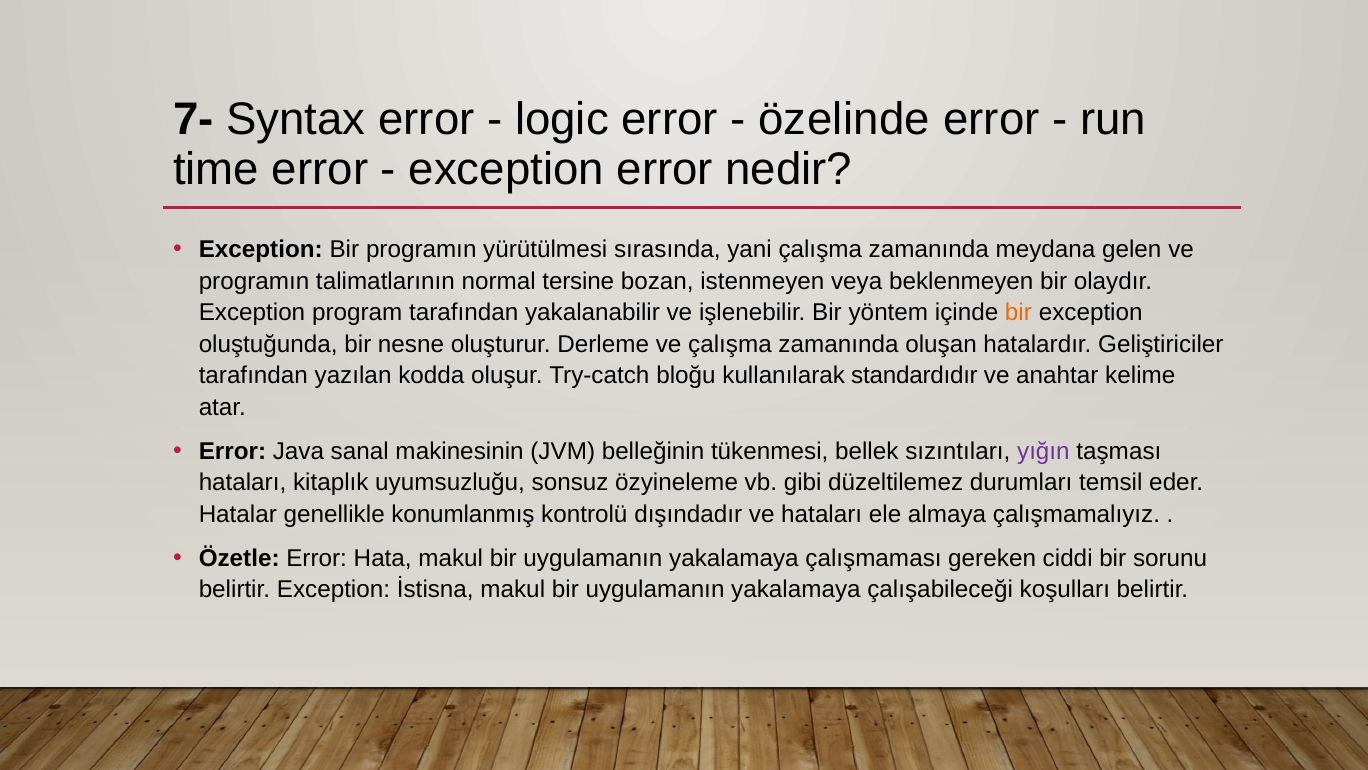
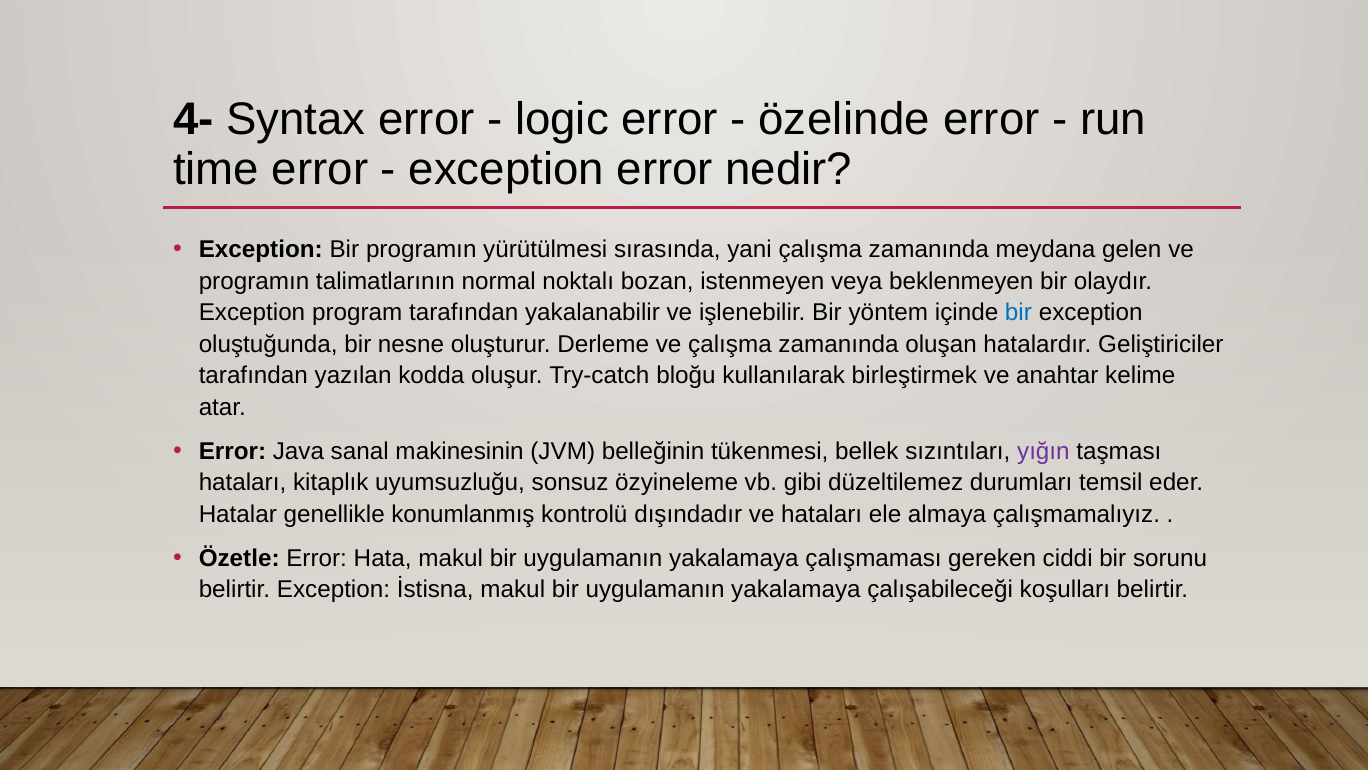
7-: 7- -> 4- (193, 120)
tersine: tersine -> noktalı (578, 281)
bir colour: orange -> blue (1018, 313)
standardıdır: standardıdır -> birleştirmek (914, 375)
